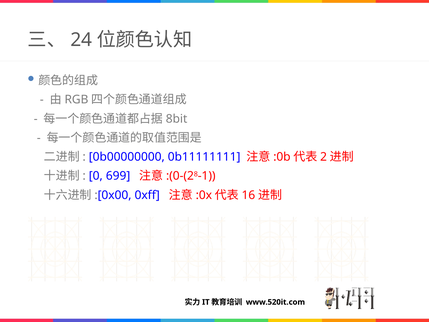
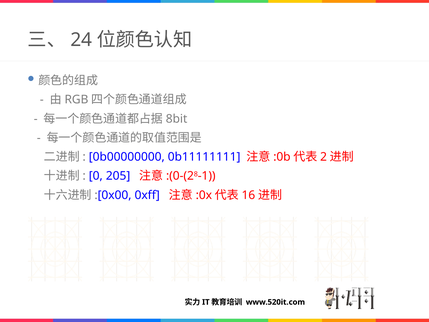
699: 699 -> 205 (118, 176)
